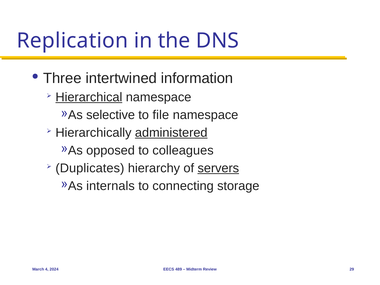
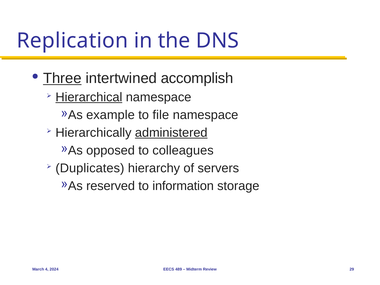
Three underline: none -> present (62, 78)
information: information -> accomplish (197, 78)
selective: selective -> example (110, 115)
servers underline: present -> none (218, 168)
internals: internals -> reserved (111, 186)
connecting: connecting -> information (183, 186)
